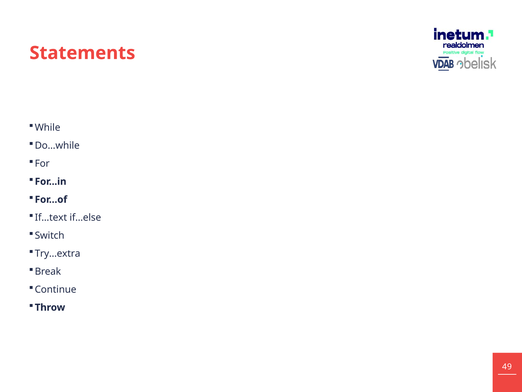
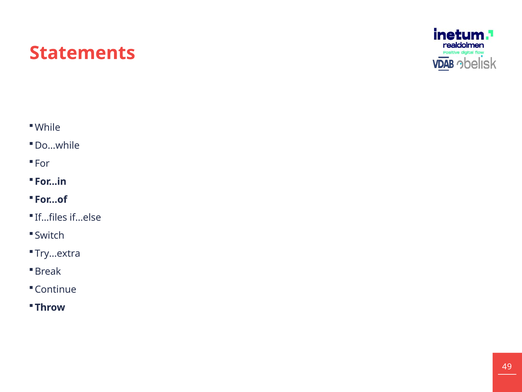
If…text: If…text -> If…files (51, 217)
